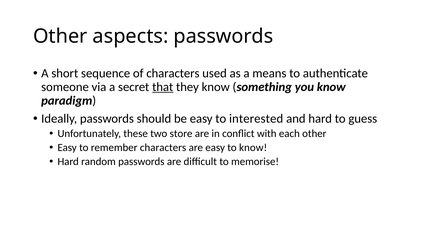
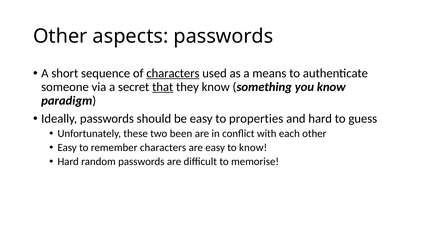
characters underline: none -> present (173, 73)
interested: interested -> properties (256, 119)
store: store -> been (181, 134)
